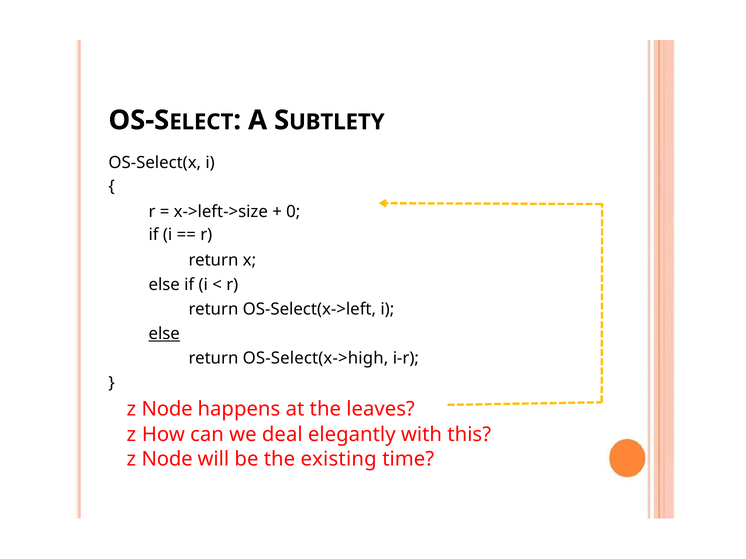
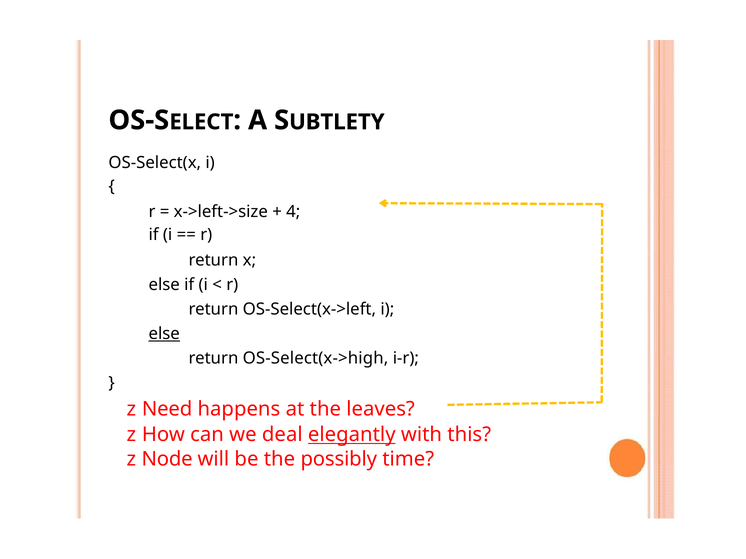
0: 0 -> 4 (293, 212)
Node: Node -> Need (167, 409)
elegantly underline: none -> present (352, 435)
existing: existing -> possibly (339, 459)
